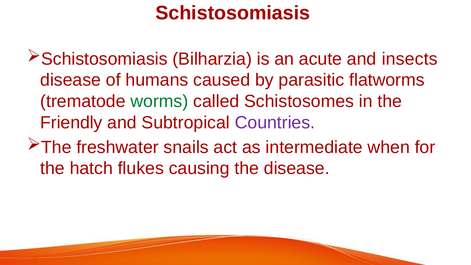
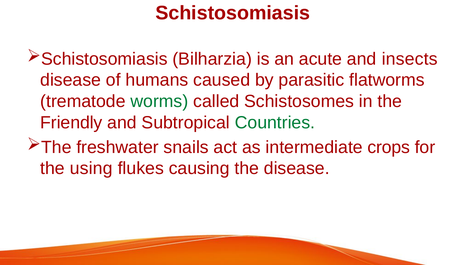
Countries colour: purple -> green (275, 123)
when: when -> crops (389, 147)
hatch: hatch -> using (91, 168)
